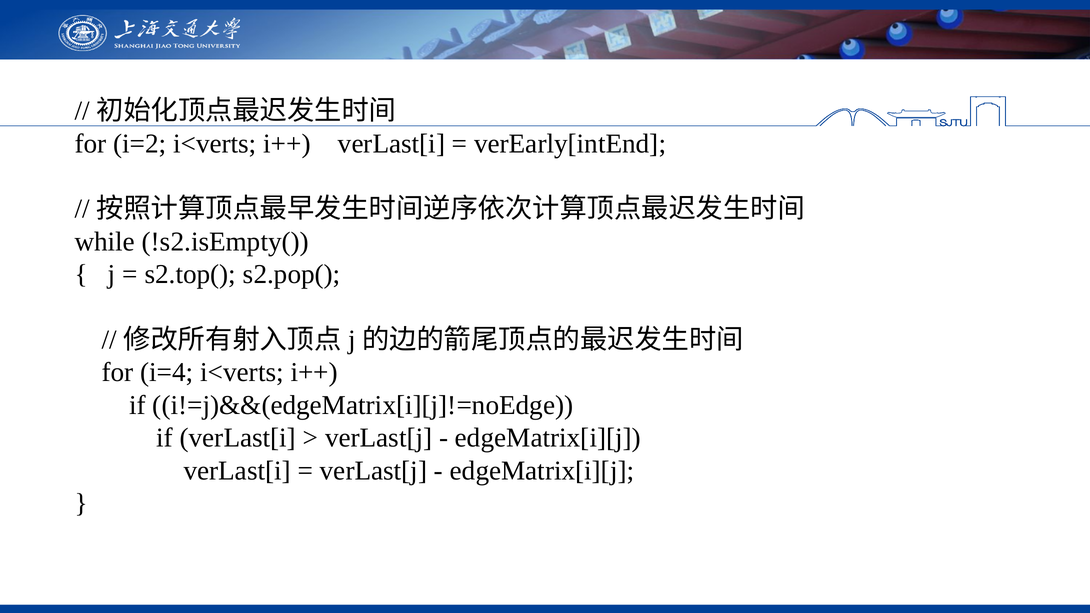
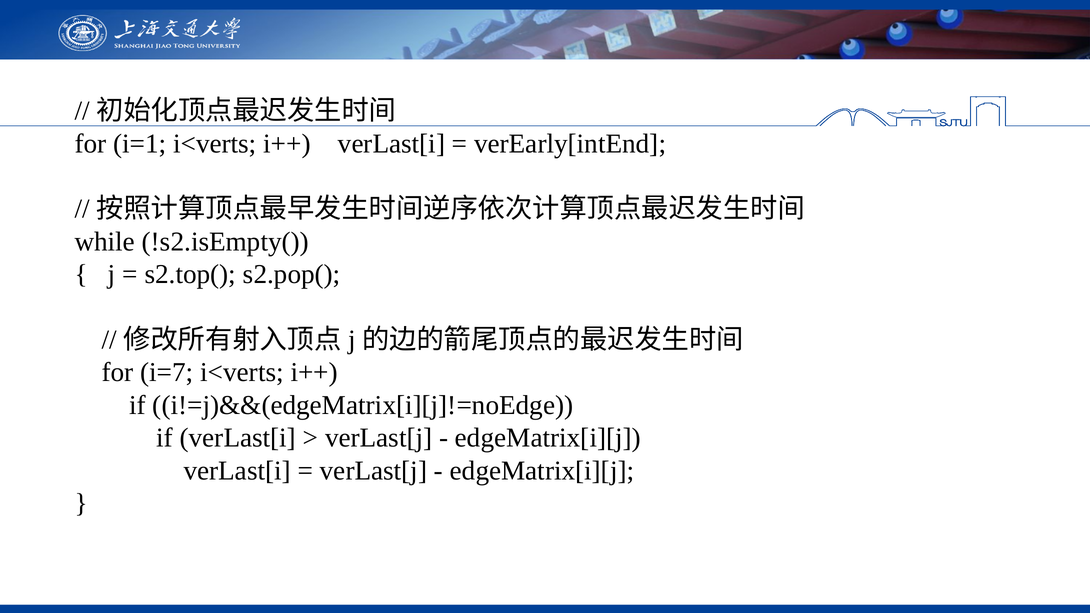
i=2: i=2 -> i=1 (140, 144)
i=4: i=4 -> i=7 (167, 373)
